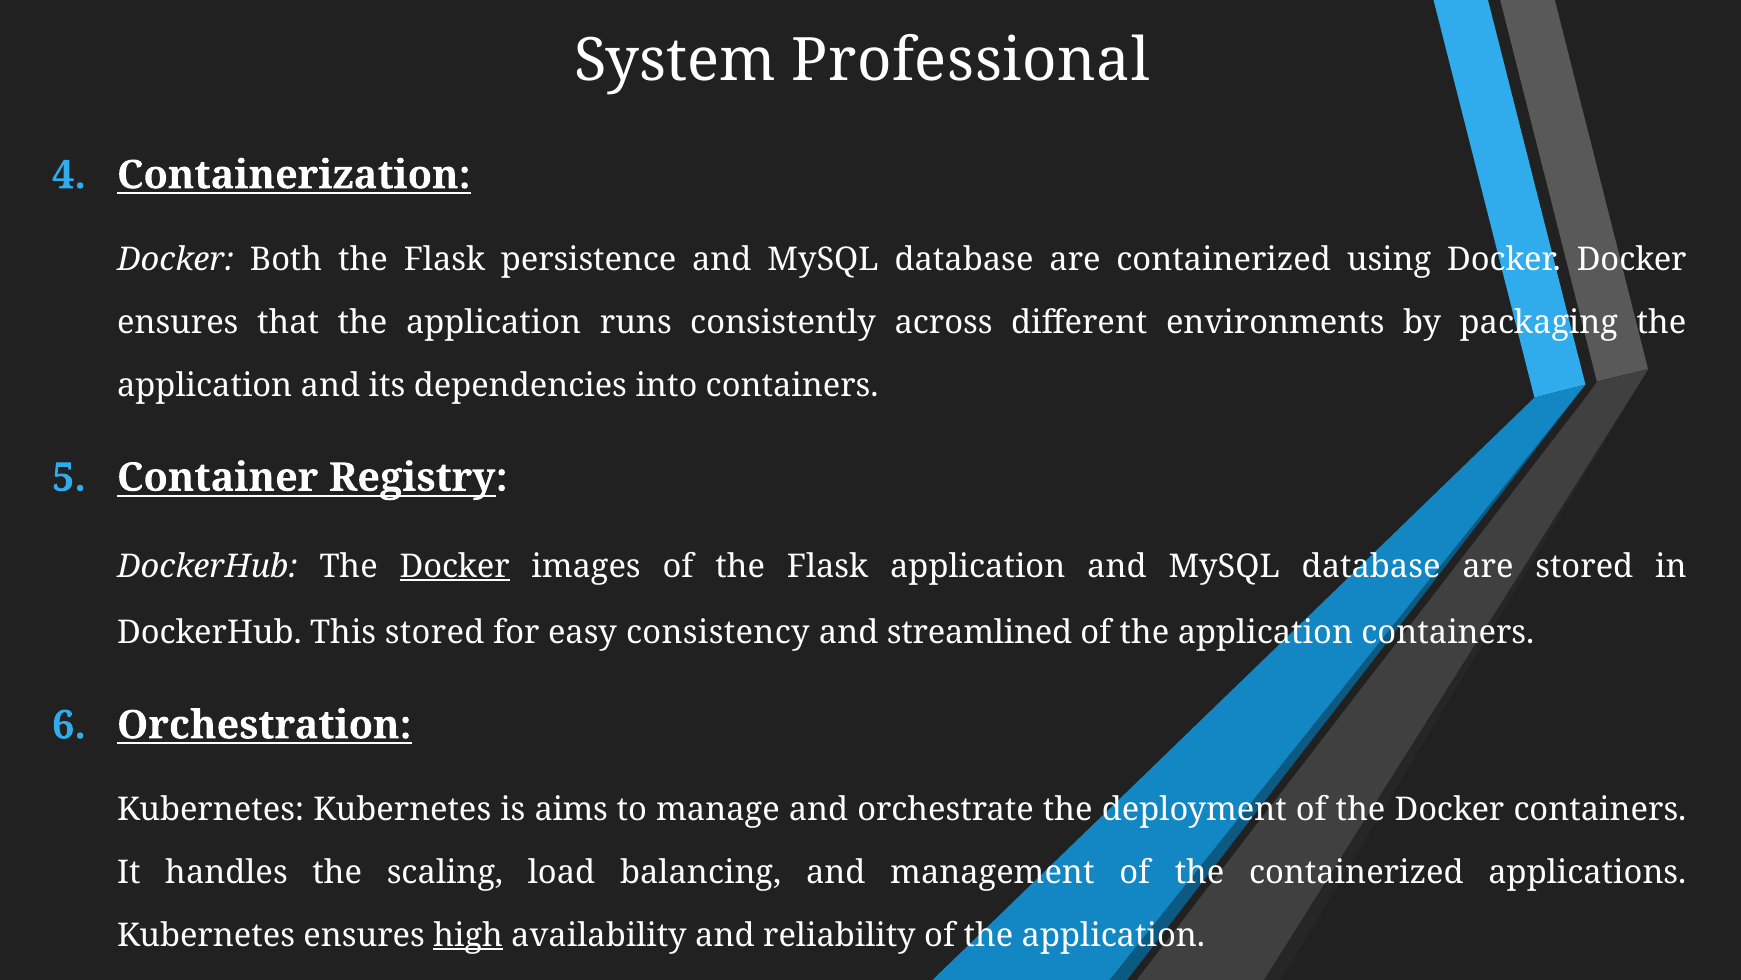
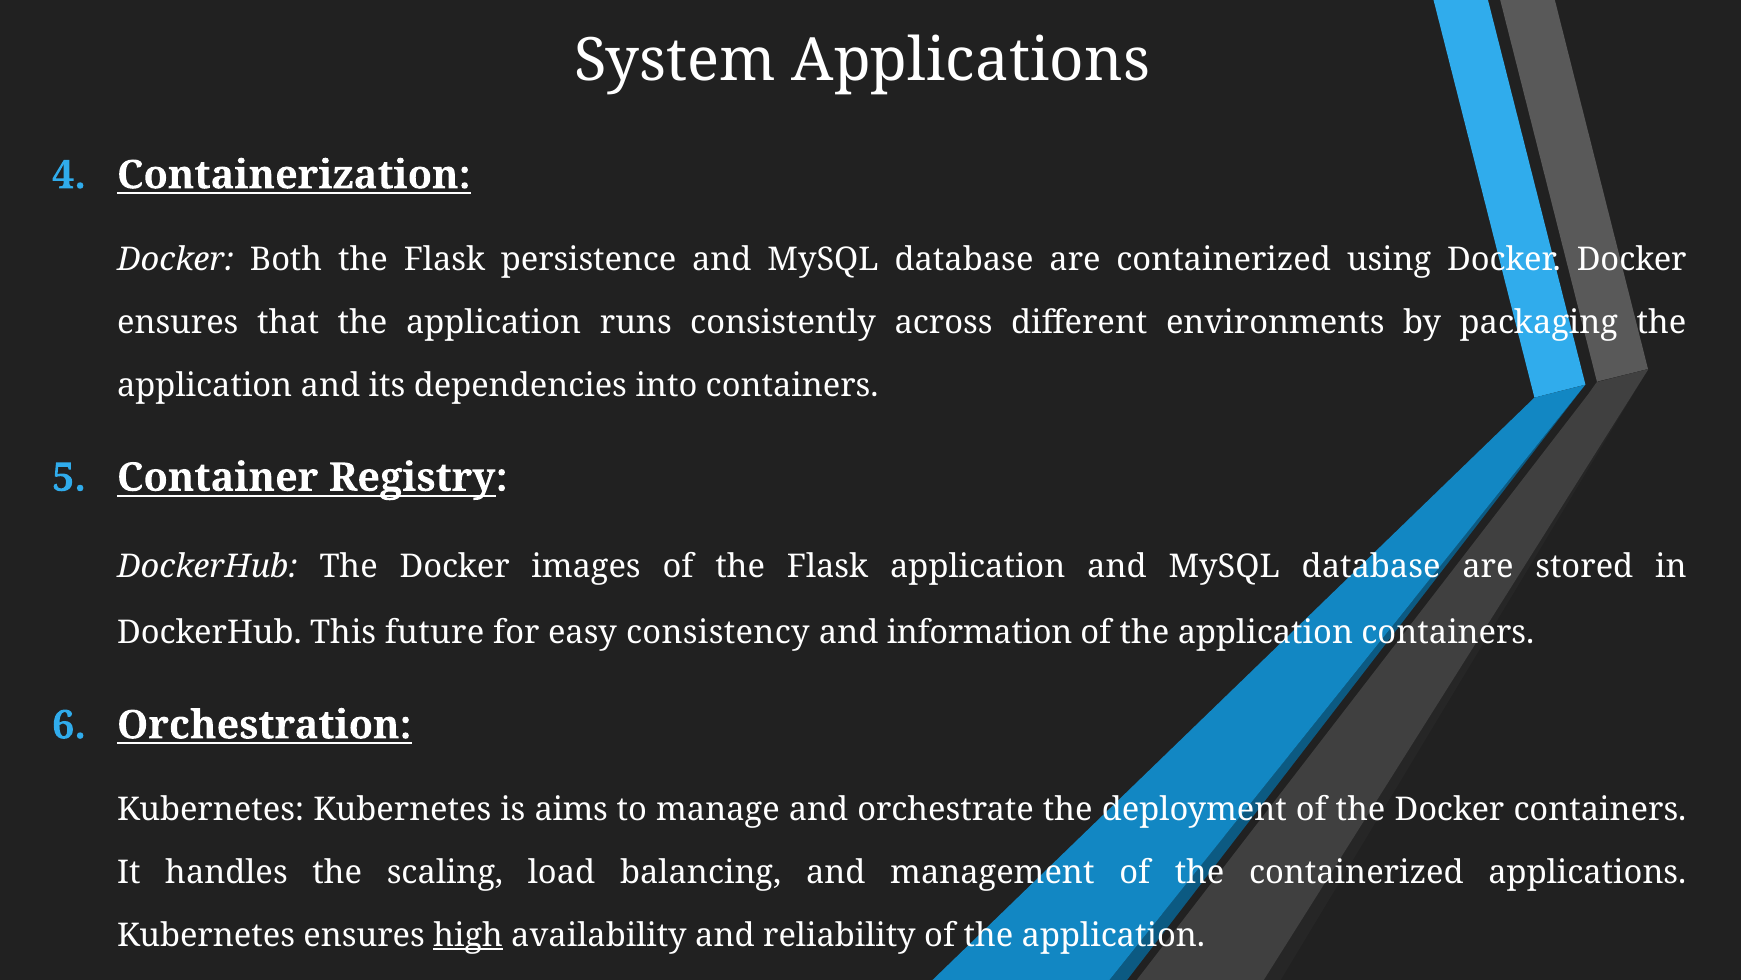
System Professional: Professional -> Applications (971, 61)
Docker underline: present -> none (455, 566)
This stored: stored -> future (435, 632)
streamlined: streamlined -> information (980, 632)
